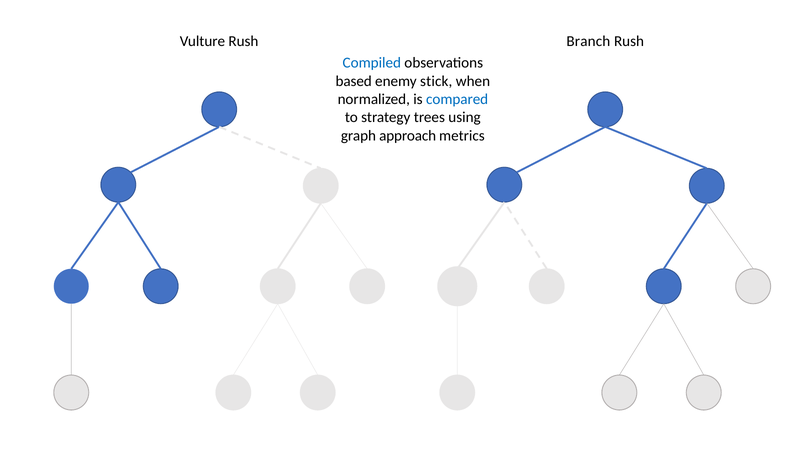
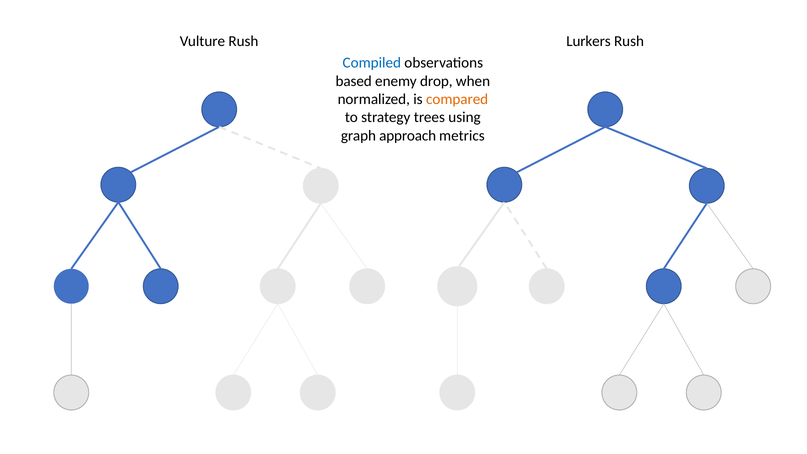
Branch: Branch -> Lurkers (588, 41)
stick: stick -> drop (436, 81)
compared colour: blue -> orange (457, 99)
